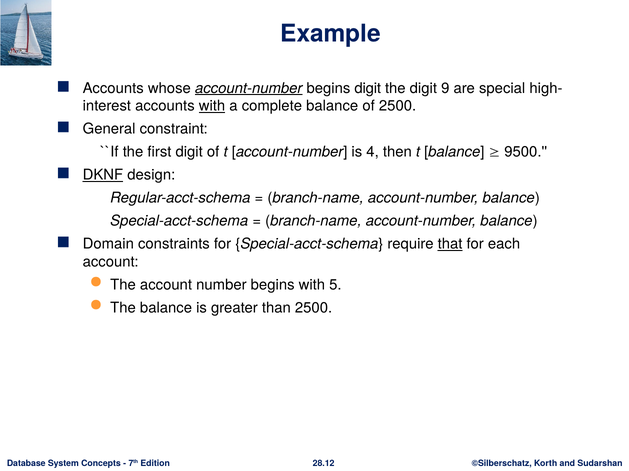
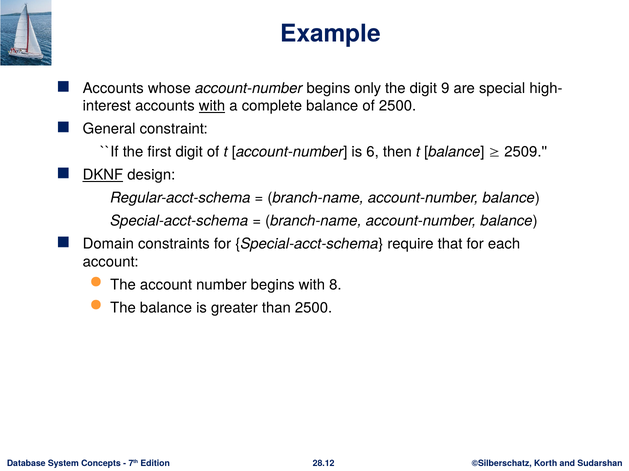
account-number underline: present -> none (249, 88)
begins digit: digit -> only (368, 88)
4: 4 -> 6 (373, 152)
9500: 9500 -> 2509 (526, 152)
that underline: present -> none (450, 244)
5: 5 -> 8 (335, 285)
